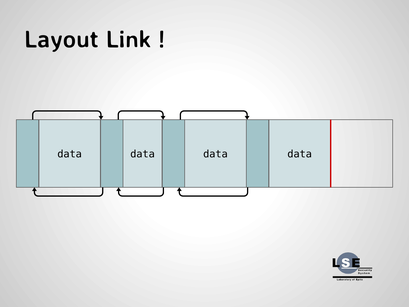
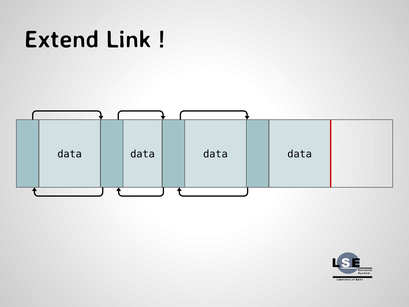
Layout: Layout -> Extend (62, 40)
